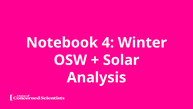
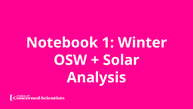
4: 4 -> 1 (108, 43)
